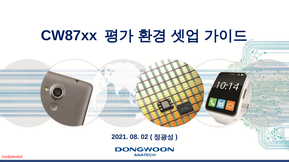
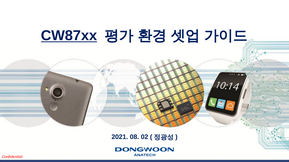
CW87xx underline: none -> present (69, 36)
